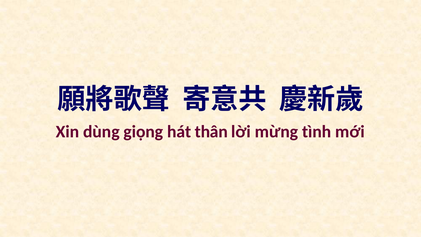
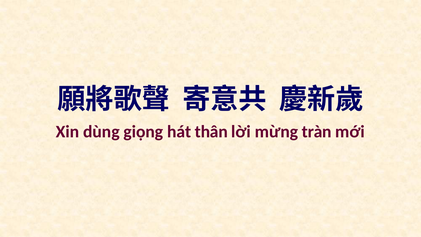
tình: tình -> tràn (317, 132)
